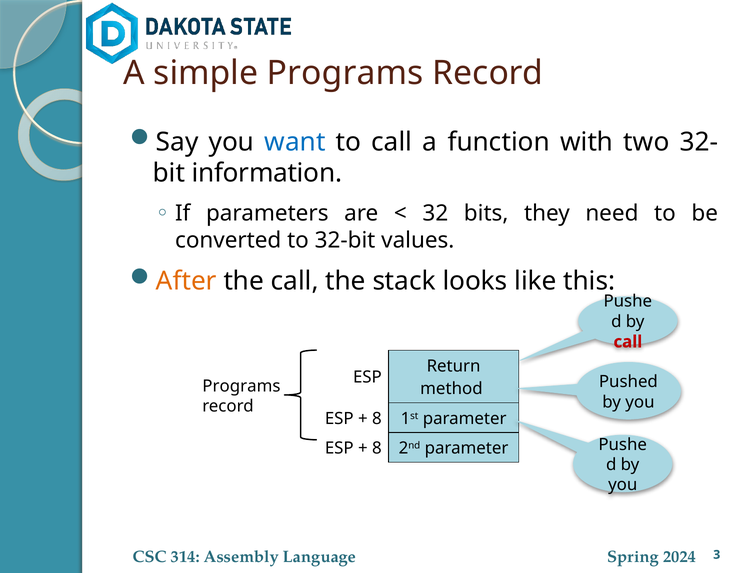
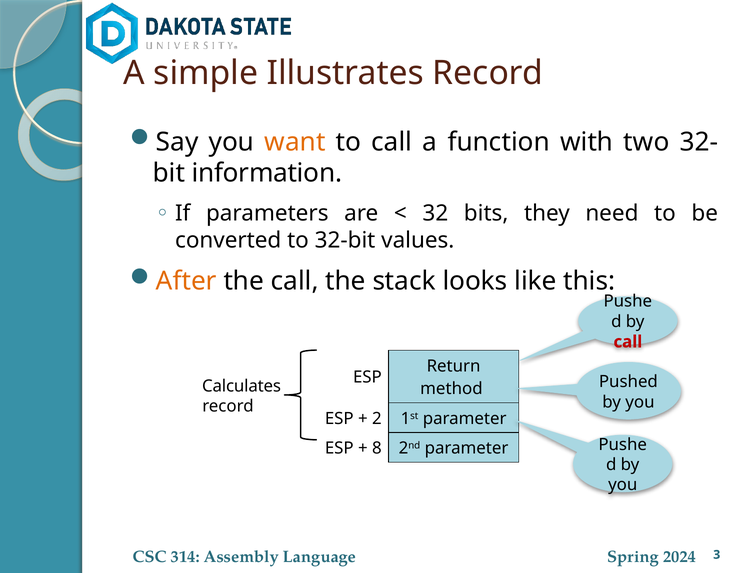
simple Programs: Programs -> Illustrates (345, 73)
want colour: blue -> orange (295, 142)
Programs: Programs -> Calculates (242, 386)
8: 8 -> 2 (377, 419)
